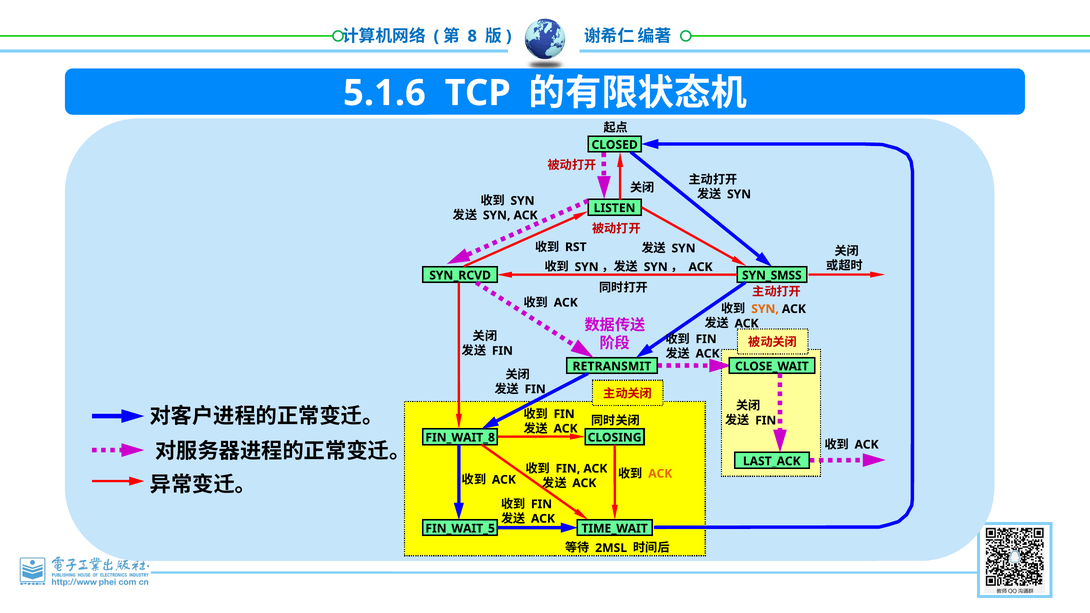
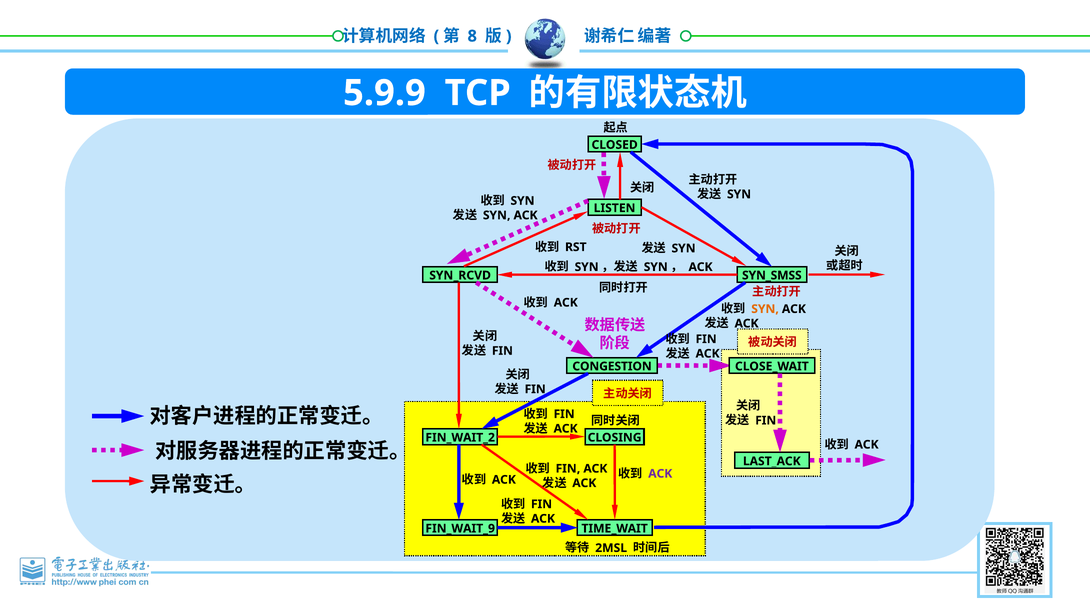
5.1.6: 5.1.6 -> 5.9.9 (384, 93)
RETRANSMIT: RETRANSMIT -> CONGESTION (612, 366)
FIN_WAIT_8: FIN_WAIT_8 -> FIN_WAIT_2 (460, 438)
ACK colour: orange -> purple (660, 474)
FIN_WAIT_5: FIN_WAIT_5 -> FIN_WAIT_9 (460, 529)
